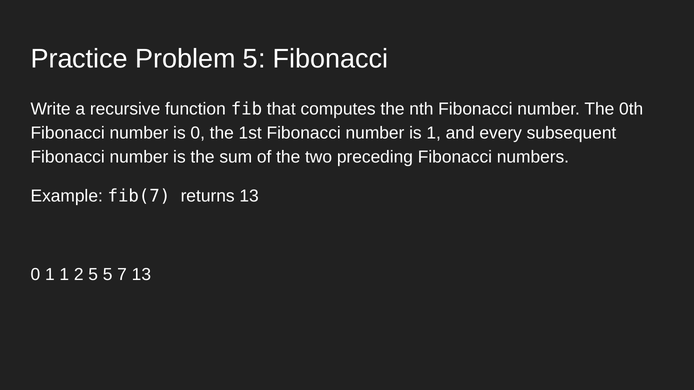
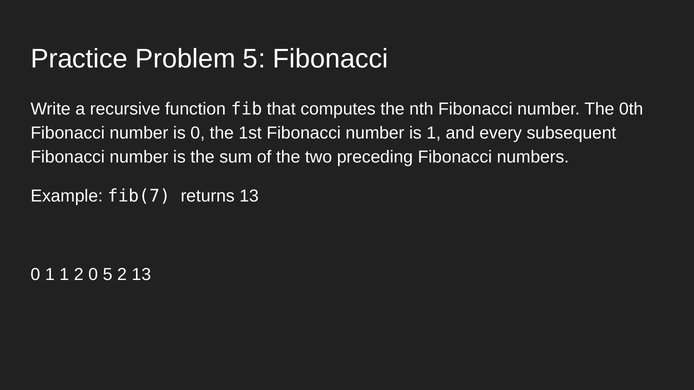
2 5: 5 -> 0 (93, 275)
5 7: 7 -> 2 (122, 275)
